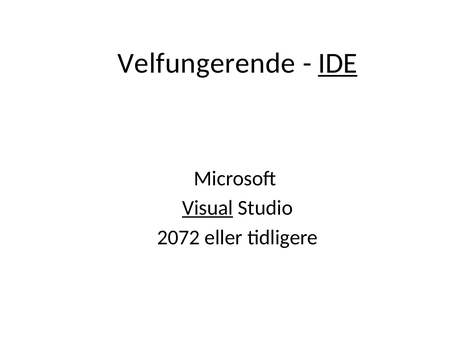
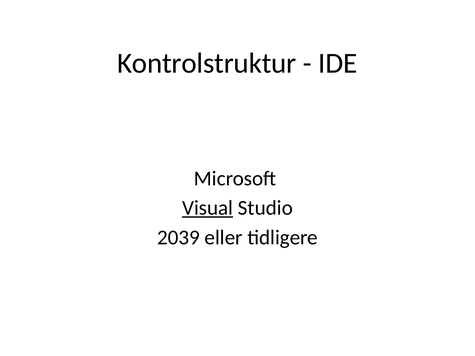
Velfungerende: Velfungerende -> Kontrolstruktur (207, 63)
IDE underline: present -> none (338, 63)
2072: 2072 -> 2039 (178, 238)
